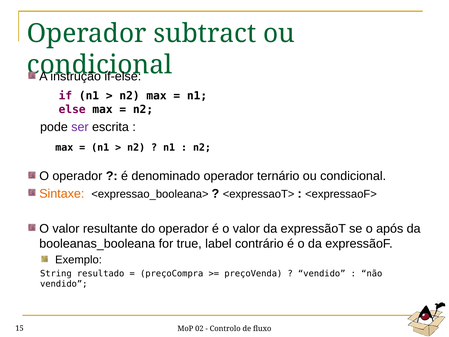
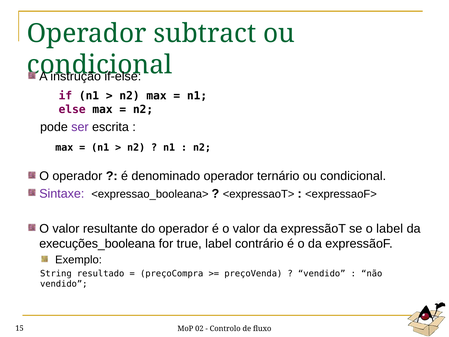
Sintaxe colour: orange -> purple (62, 193)
o após: após -> label (390, 228)
booleanas_booleana: booleanas_booleana -> execuções_booleana (97, 243)
